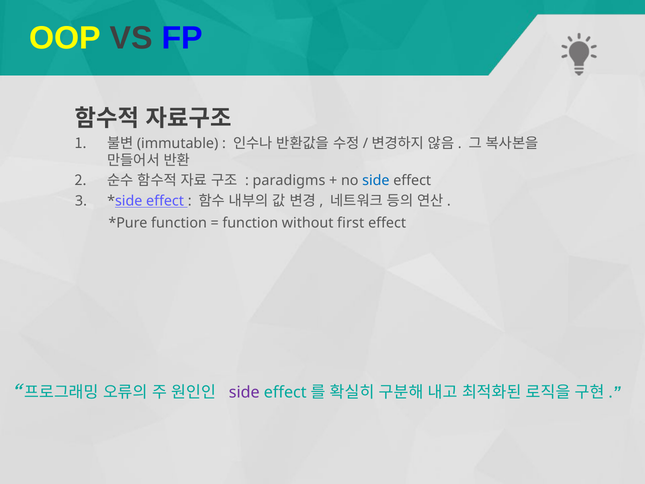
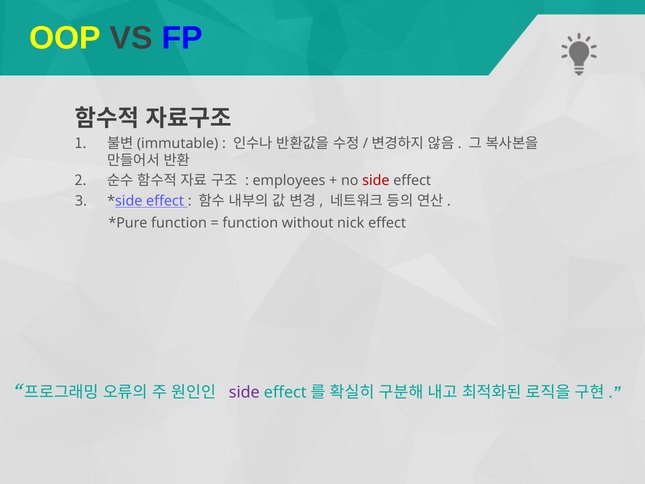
paradigms: paradigms -> employees (289, 181)
side colour: blue -> red (376, 181)
first: first -> nick (351, 223)
